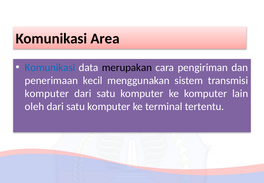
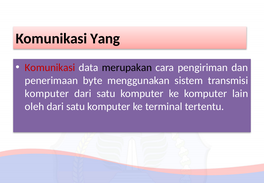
Area: Area -> Yang (105, 39)
Komunikasi colour: blue -> red (50, 67)
kecil: kecil -> byte (93, 80)
